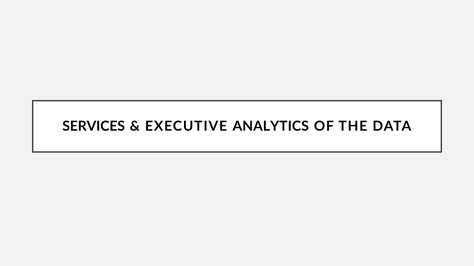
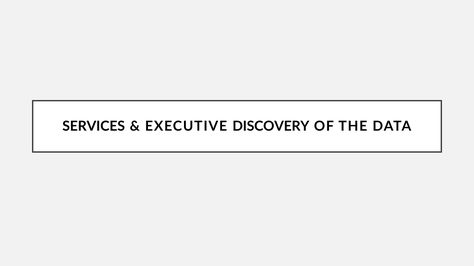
ANALYTICS: ANALYTICS -> DISCOVERY (271, 127)
